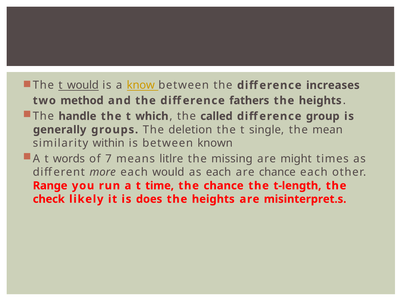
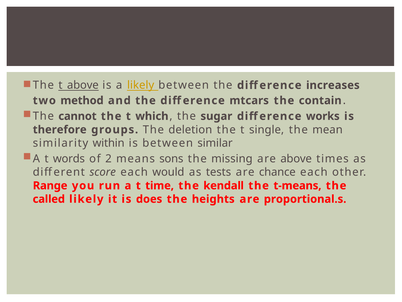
t would: would -> above (83, 85)
a know: know -> likely (141, 85)
fathers: fathers -> mtcars (249, 100)
heights: heights -> contain (320, 100)
handle: handle -> cannot (77, 116)
called: called -> sugar (216, 116)
group: group -> works (323, 116)
generally: generally -> therefore (60, 129)
known: known -> similar (215, 143)
7: 7 -> 2 (108, 159)
litlre: litlre -> sons (171, 159)
are might: might -> above (296, 159)
more: more -> score (103, 172)
as each: each -> tests (219, 172)
the chance: chance -> kendall (224, 185)
t-length: t-length -> t-means (297, 185)
check: check -> called (49, 199)
misinterpret.s: misinterpret.s -> proportional.s (305, 199)
